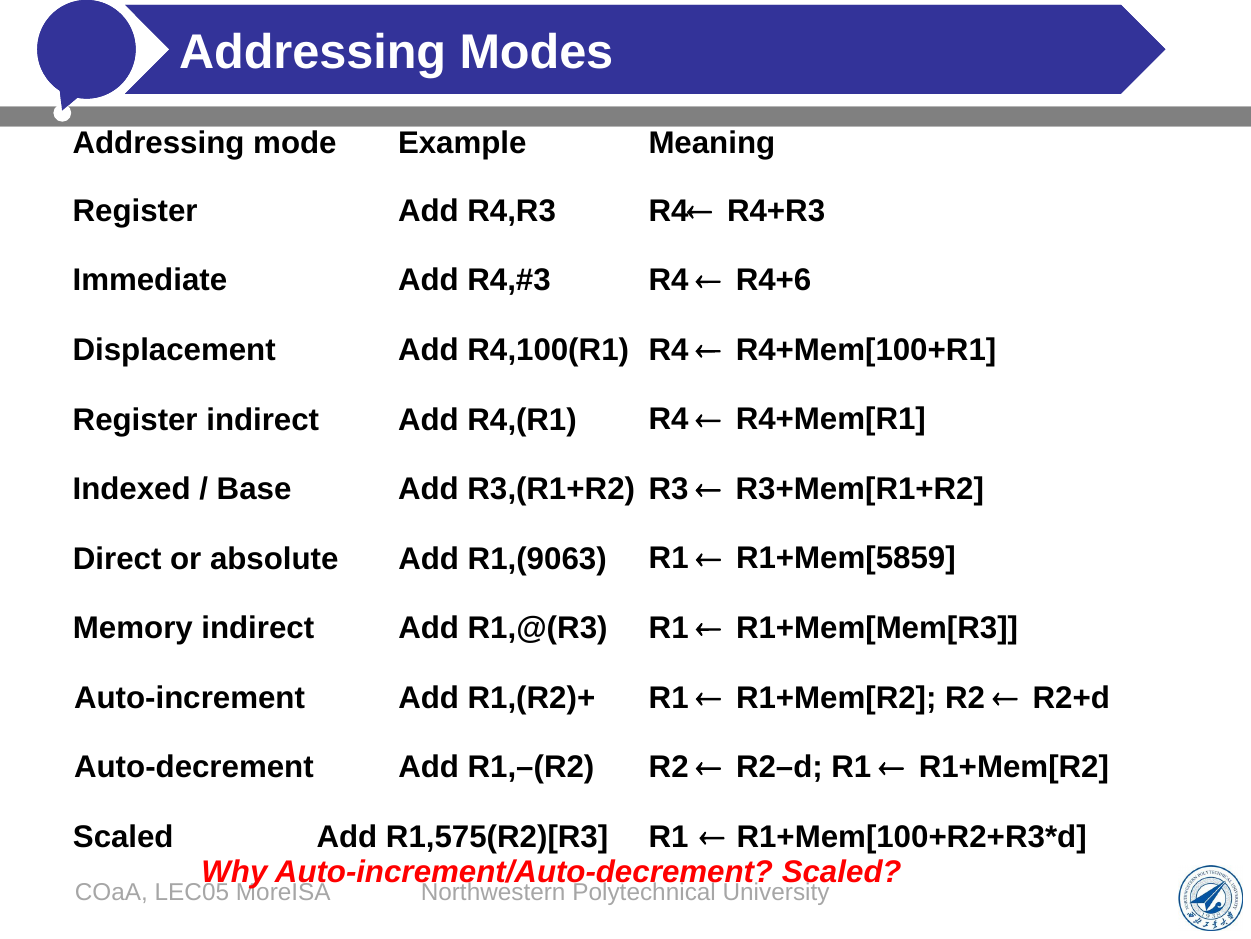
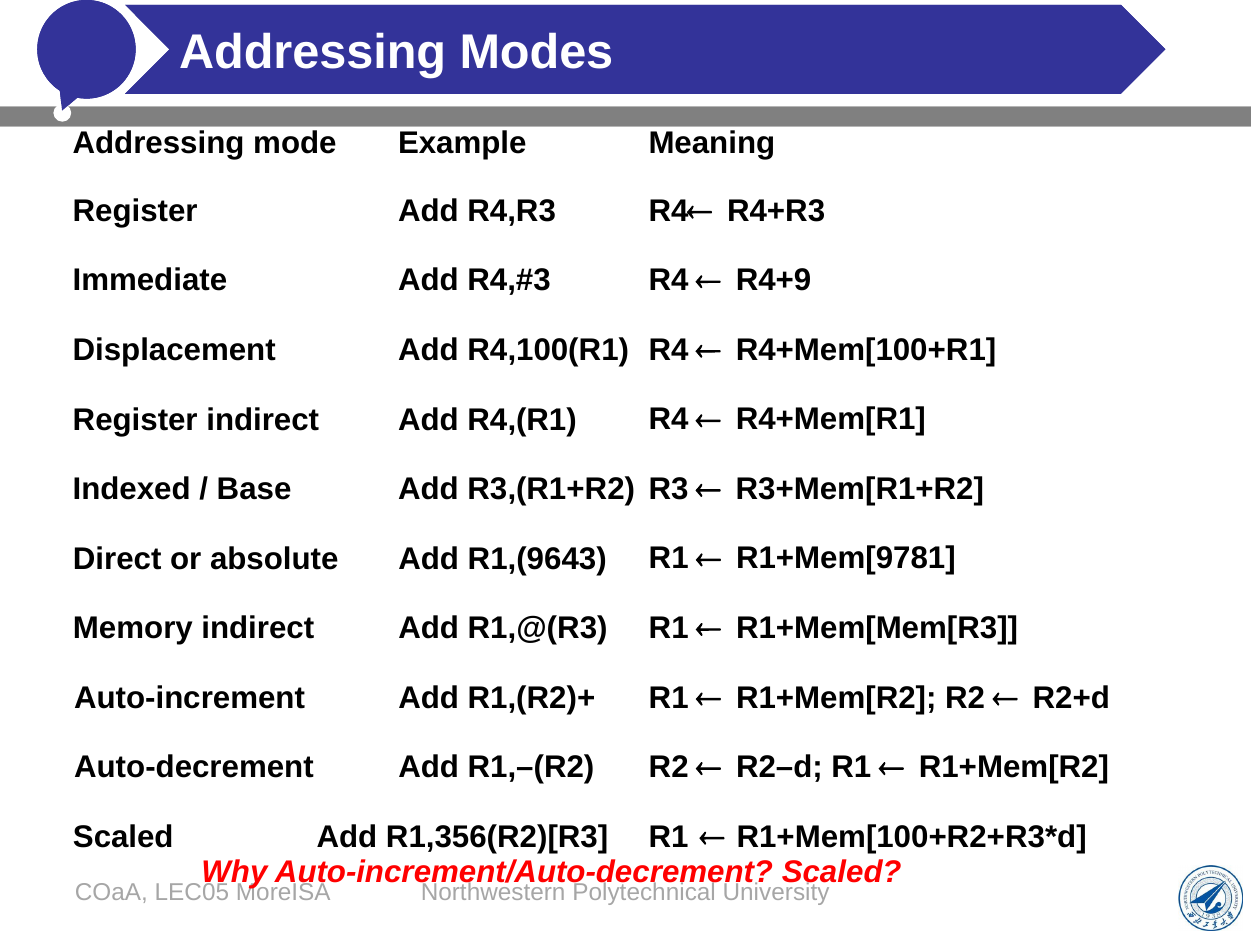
R4+6: R4+6 -> R4+9 (774, 280)
R1,(9063: R1,(9063 -> R1,(9643 (537, 558)
R1+Mem[5859: R1+Mem[5859 -> R1+Mem[9781 (846, 558)
R1,575(R2)[R3: R1,575(R2)[R3 -> R1,356(R2)[R3 (497, 836)
